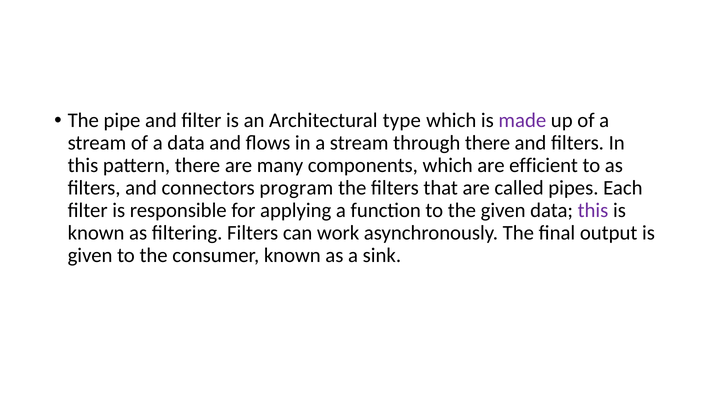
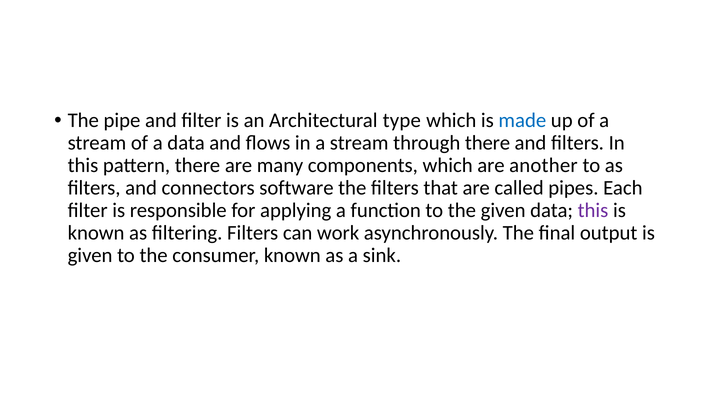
made colour: purple -> blue (522, 120)
efficient: efficient -> another (543, 165)
program: program -> software (296, 188)
